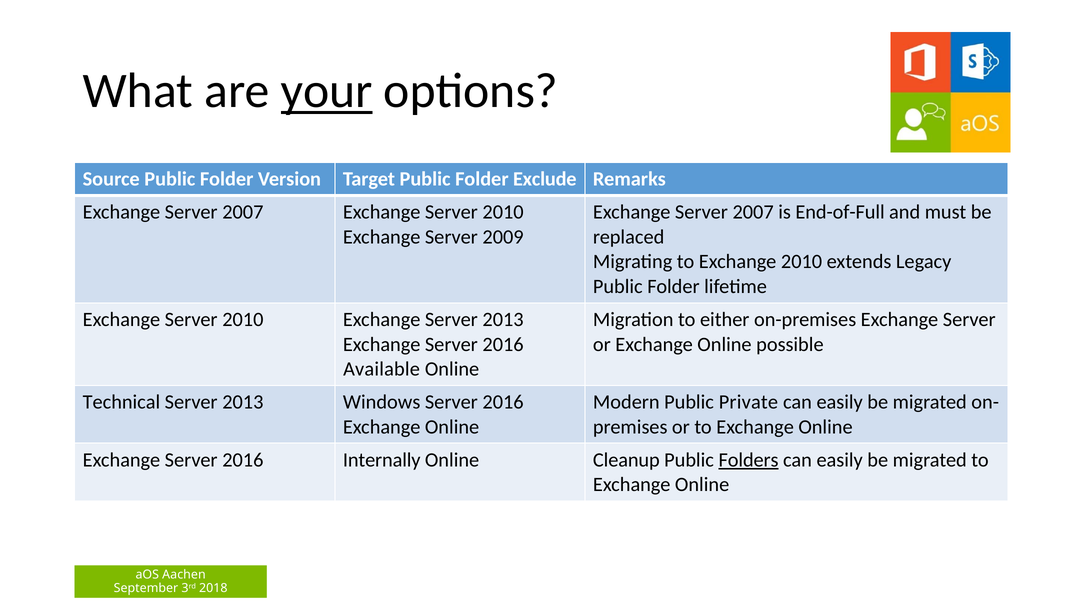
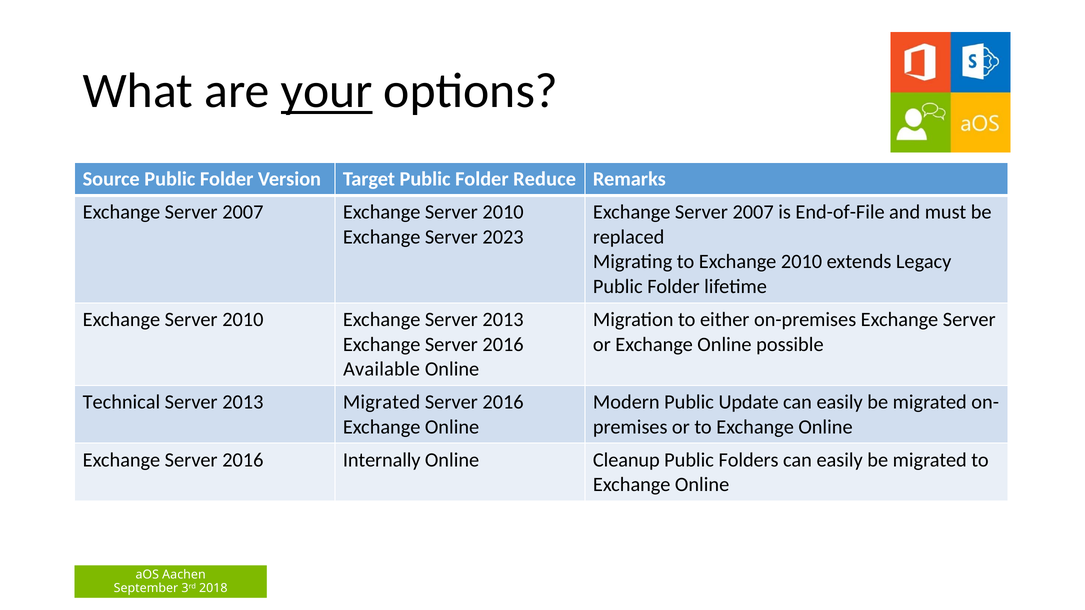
Exclude: Exclude -> Reduce (545, 179)
End-of-Full: End-of-Full -> End-of-File (840, 212)
2009: 2009 -> 2023 (503, 237)
2013 Windows: Windows -> Migrated (382, 402)
Private: Private -> Update (749, 402)
Folders underline: present -> none (749, 460)
